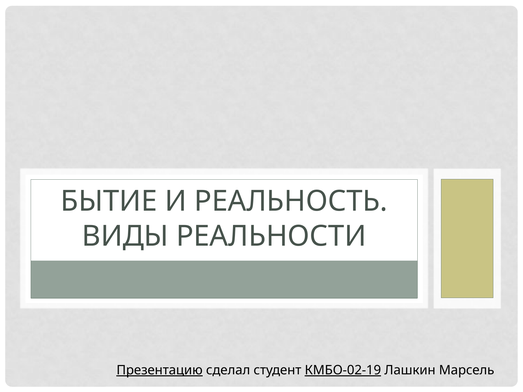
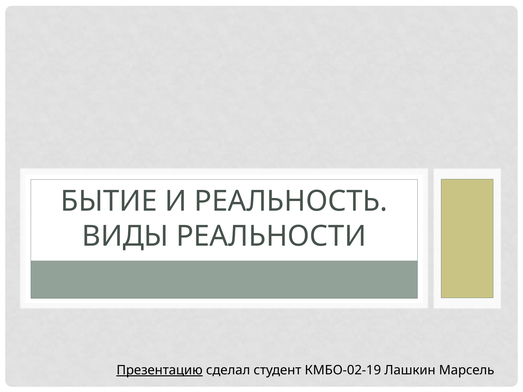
КМБО-02-19 underline: present -> none (343, 370)
